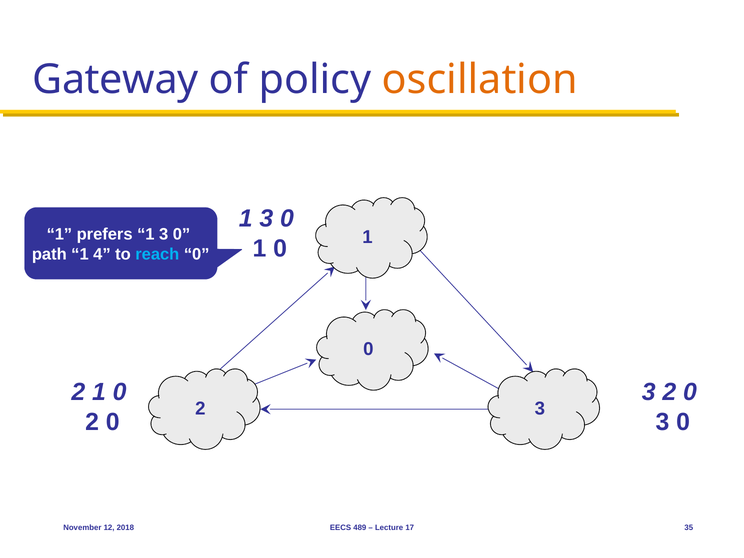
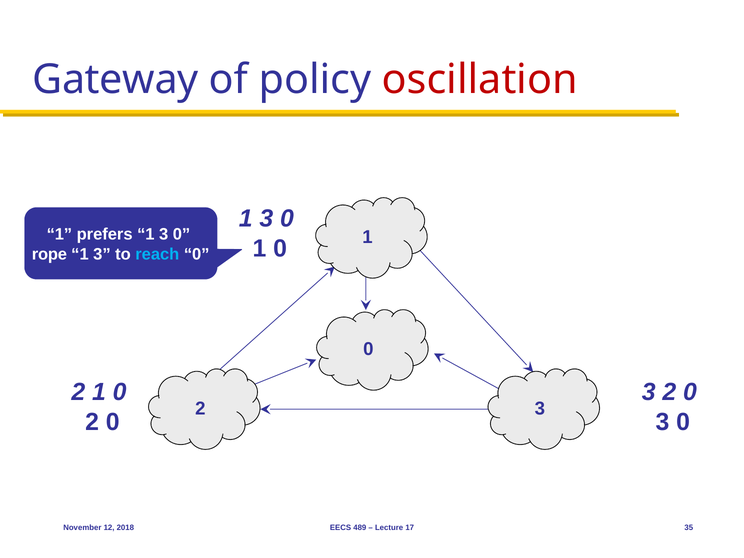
oscillation colour: orange -> red (480, 80)
path: path -> rope (49, 254)
4: 4 -> 3 (102, 254)
